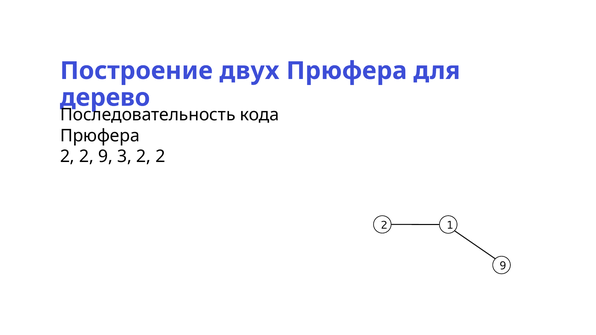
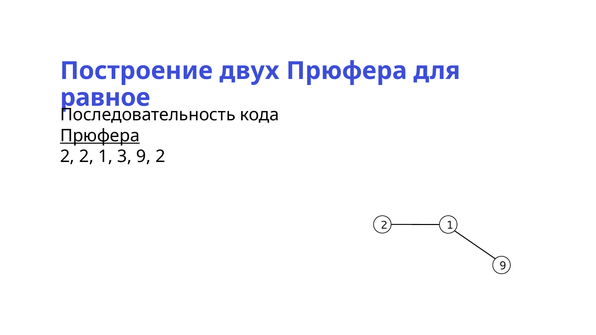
дерево: дерево -> равное (105, 98)
Прюфера underline: none -> present (100, 136)
2 2 9: 9 -> 1 (105, 157)
3 2: 2 -> 9 (144, 157)
